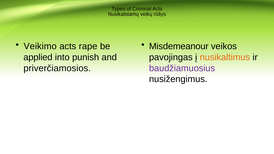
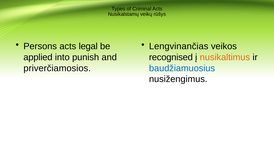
Veikimo: Veikimo -> Persons (40, 46)
rape: rape -> legal (88, 46)
Misdemeanour: Misdemeanour -> Lengvinančias (179, 46)
pavojingas: pavojingas -> recognised (171, 57)
baudžiamuosius colour: purple -> blue (182, 68)
